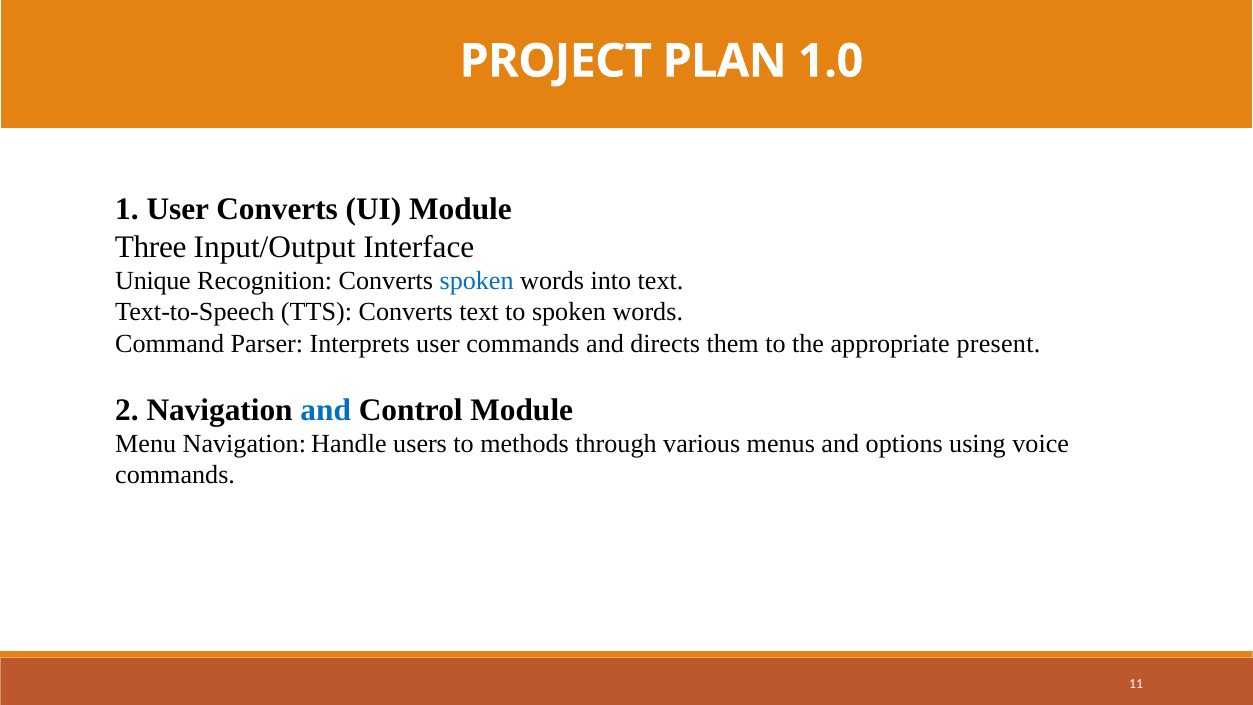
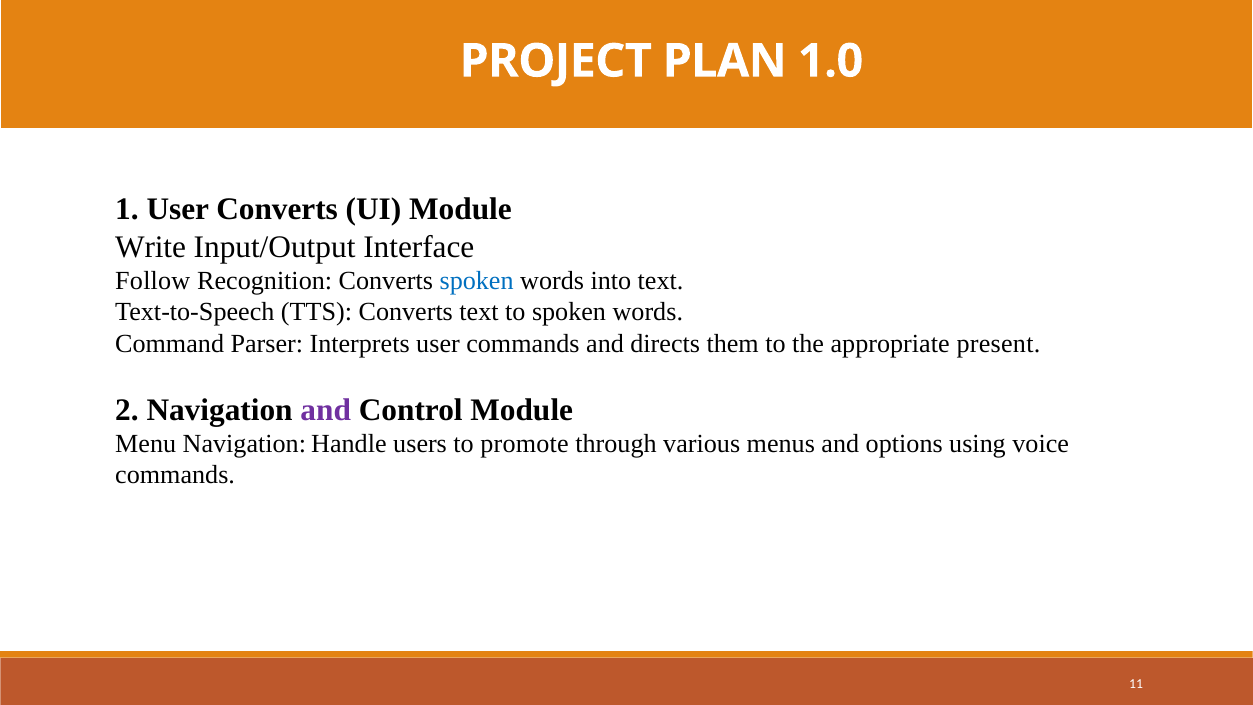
Three: Three -> Write (151, 247)
Unique: Unique -> Follow (153, 281)
and colour: blue -> purple (326, 410)
methods: methods -> promote (524, 444)
